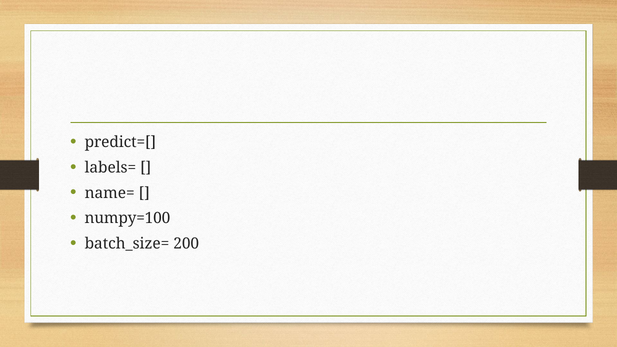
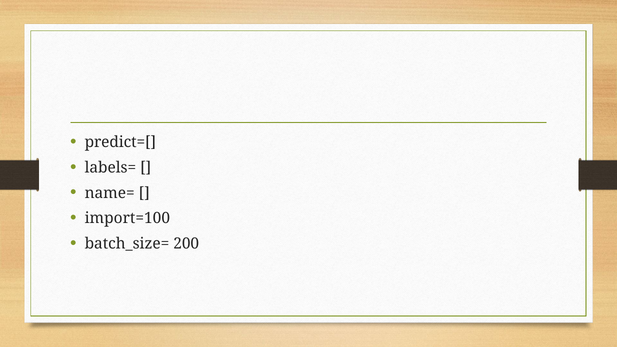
numpy=100: numpy=100 -> import=100 (127, 218)
